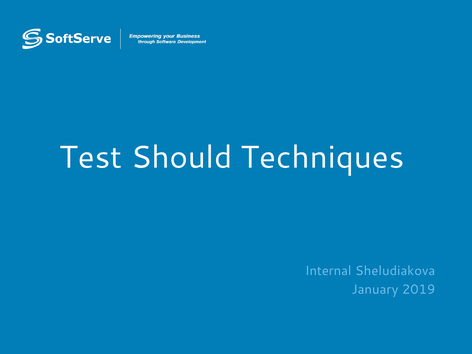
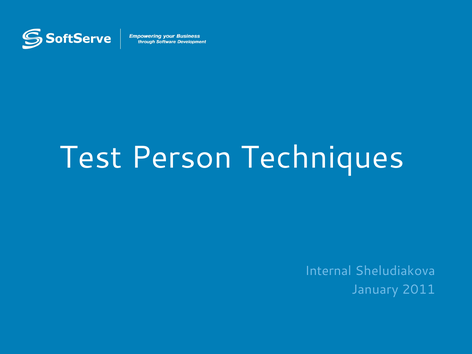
Should: Should -> Person (181, 158)
2019: 2019 -> 2011 (419, 290)
